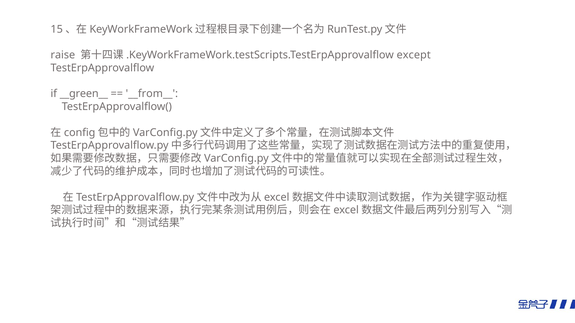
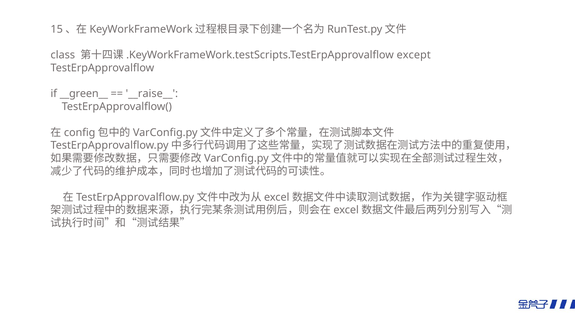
raise: raise -> class (63, 55)
__from__: __from__ -> __raise__ (152, 94)
